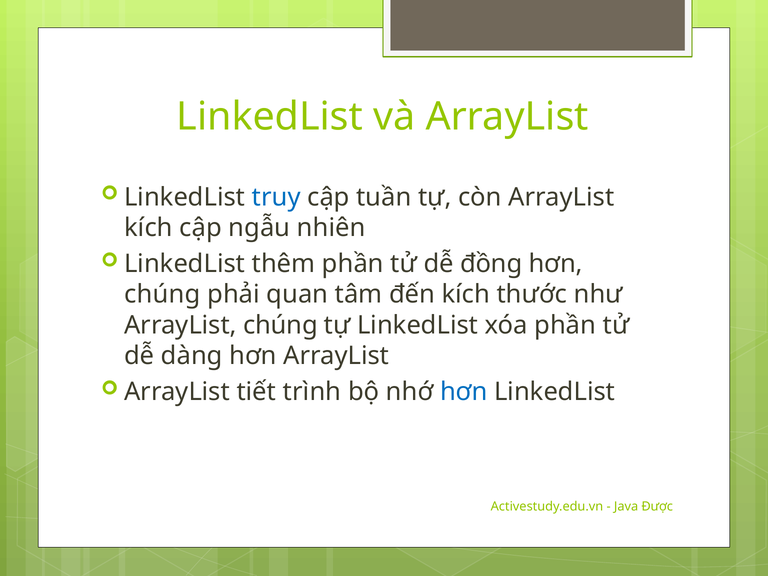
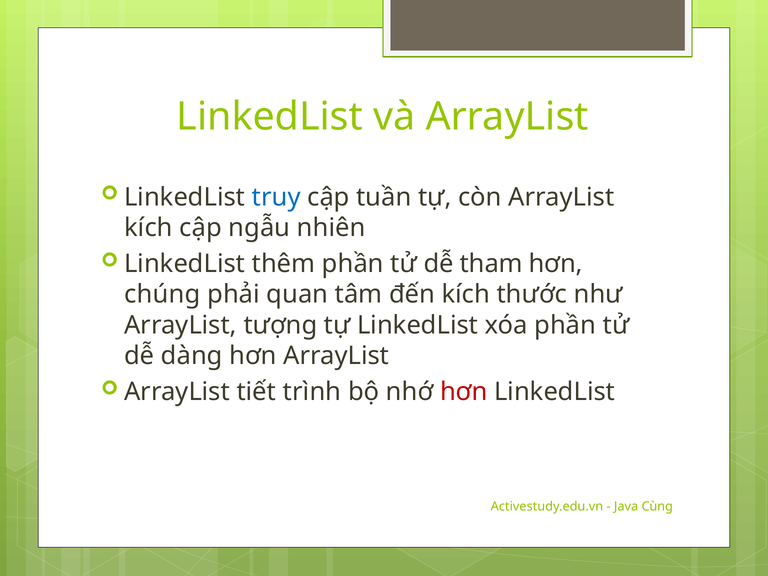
đồng: đồng -> tham (491, 264)
ArrayList chúng: chúng -> tượng (280, 325)
hơn colour: blue -> red (464, 392)
Được: Được -> Cùng (657, 507)
